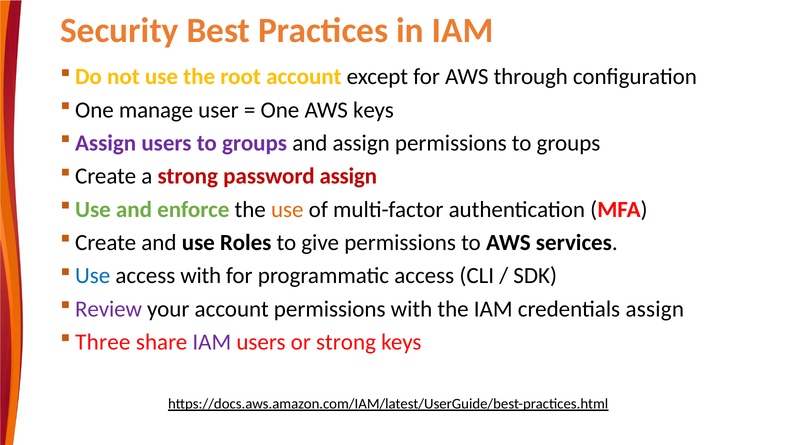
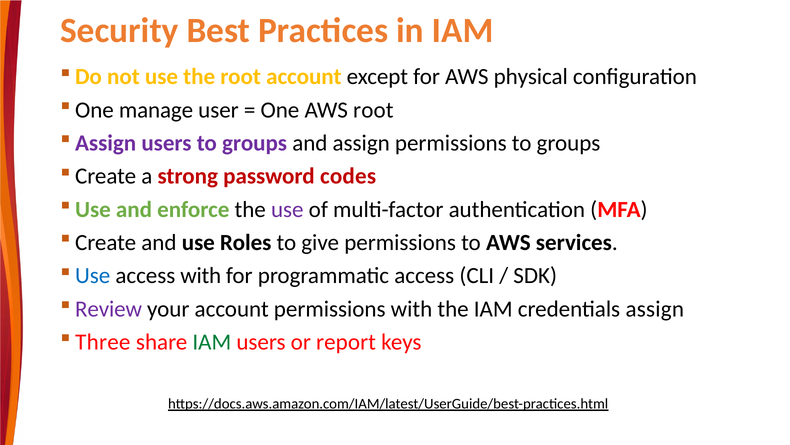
through: through -> physical (531, 77)
AWS keys: keys -> root (373, 110)
password assign: assign -> codes (348, 176)
use colour: orange -> purple (287, 209)
IAM colour: purple -> green (212, 342)
or strong: strong -> report (346, 342)
